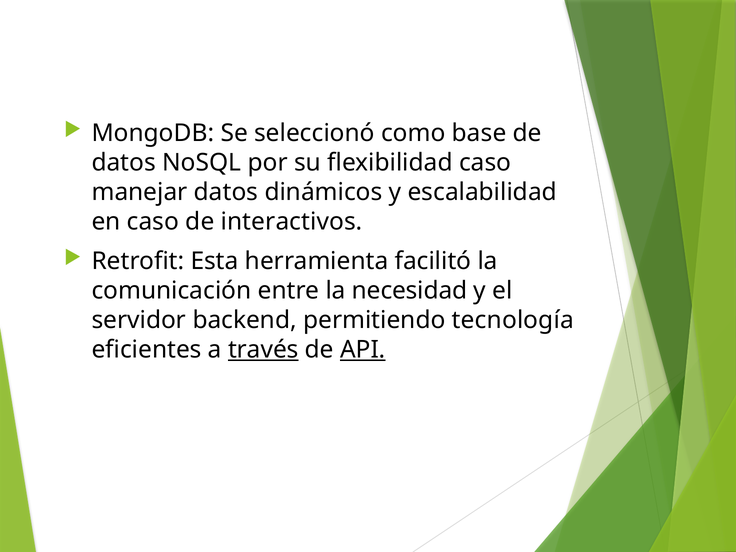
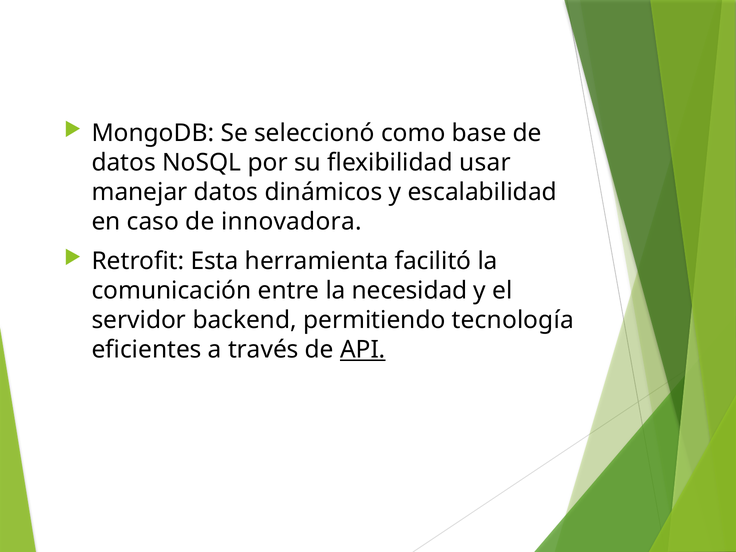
flexibilidad caso: caso -> usar (485, 163)
interactivos: interactivos -> innovadora (292, 222)
través underline: present -> none (263, 350)
